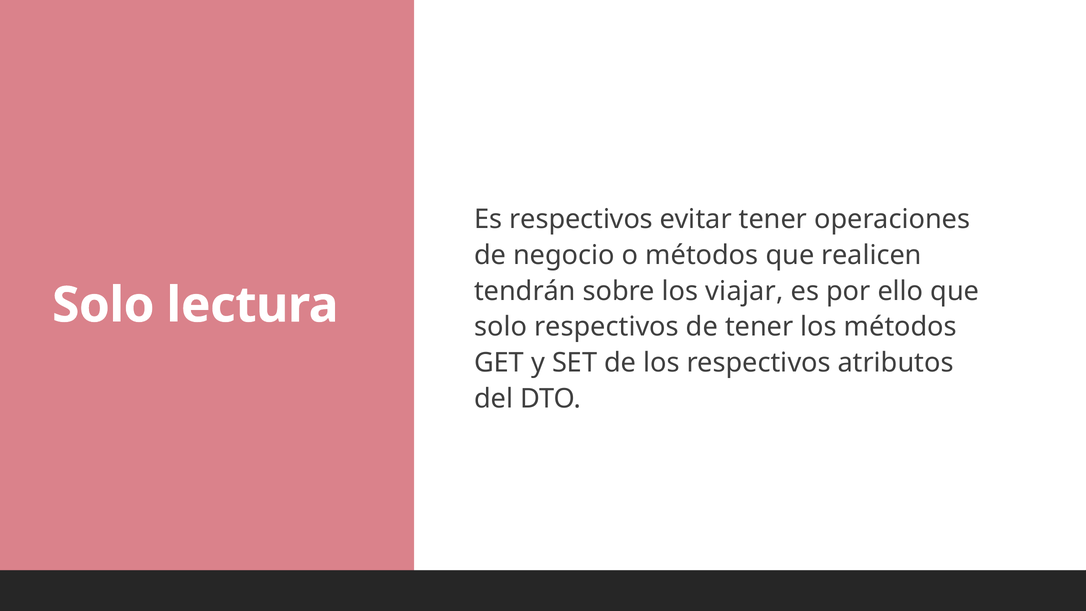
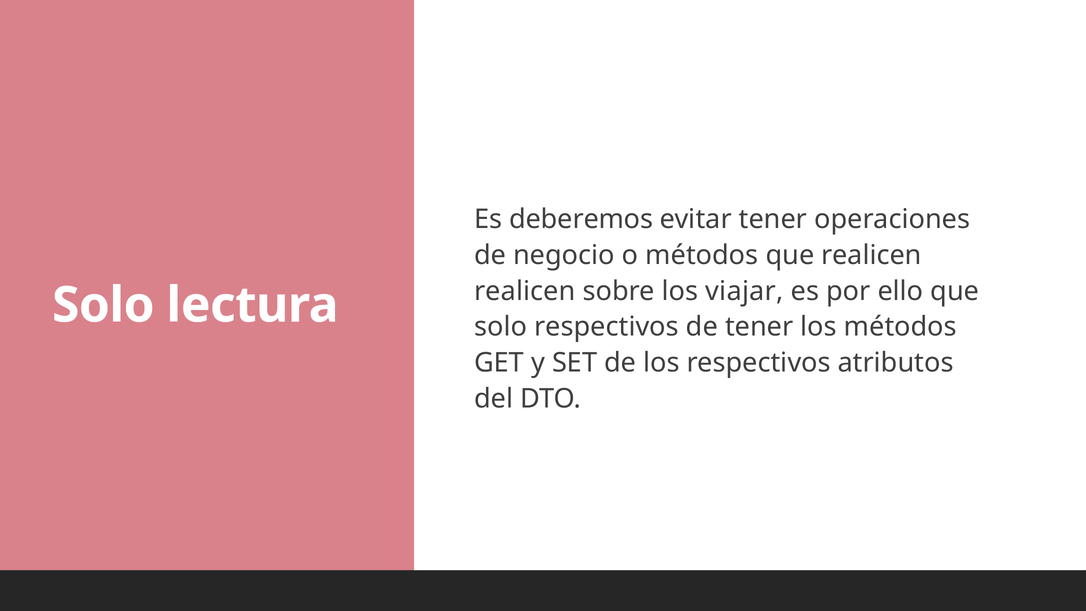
Es respectivos: respectivos -> deberemos (581, 219)
tendrán: tendrán -> realicen (525, 291)
